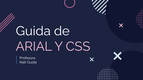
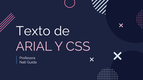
Guida: Guida -> Texto (33, 31)
